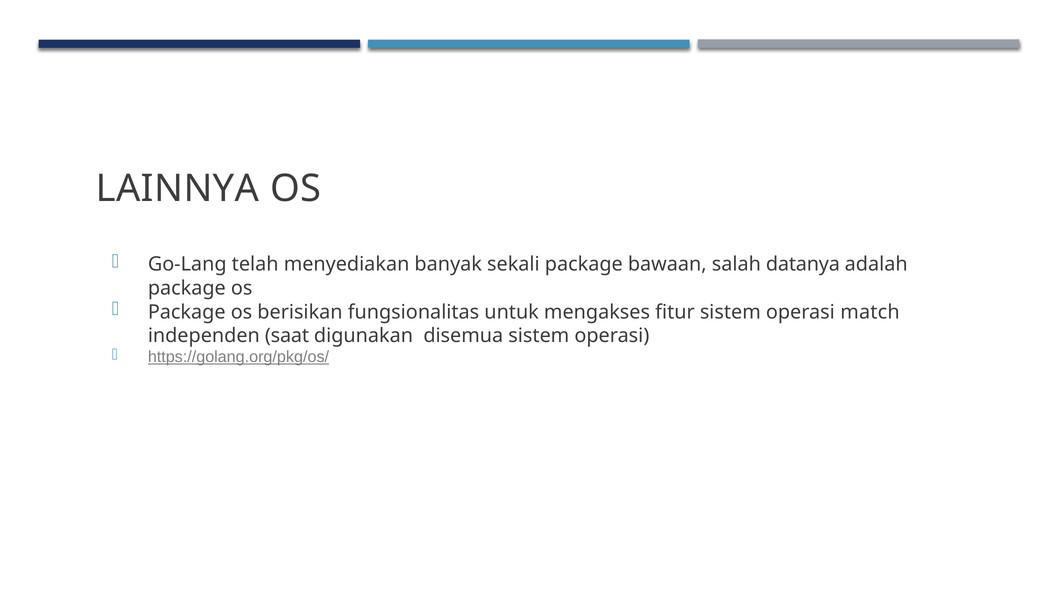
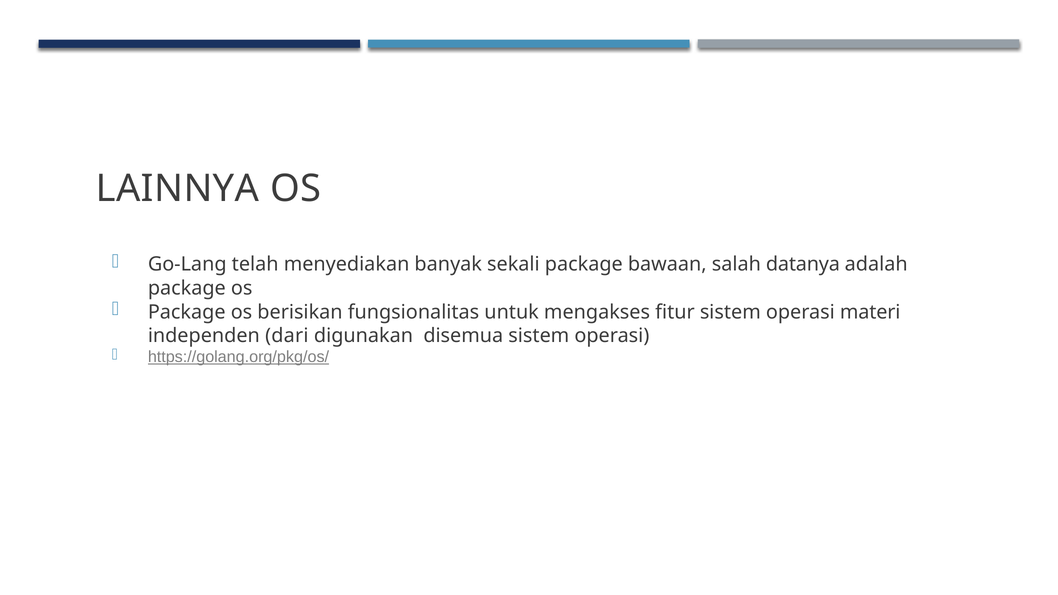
match: match -> materi (870, 312)
saat: saat -> dari (287, 336)
